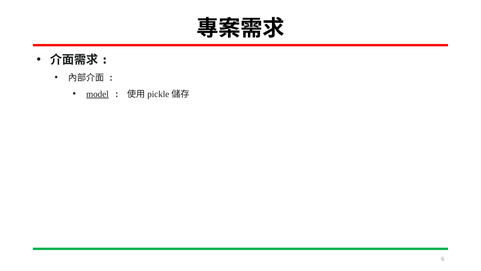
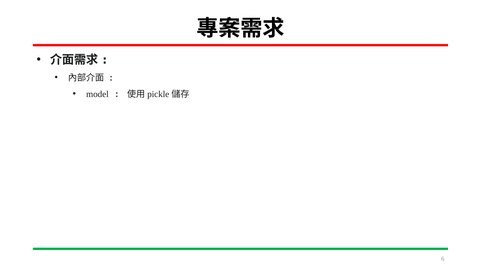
model underline: present -> none (97, 94)
